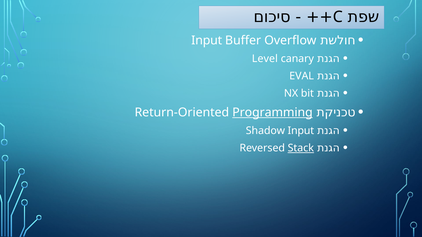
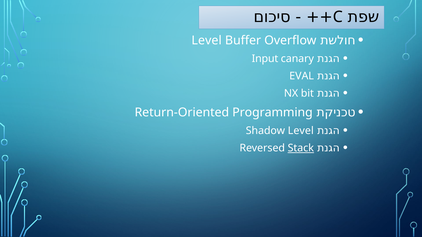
Input: Input -> Level (207, 41)
Level: Level -> Input (265, 59)
Programming underline: present -> none (273, 113)
Shadow Input: Input -> Level (301, 131)
